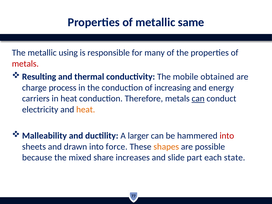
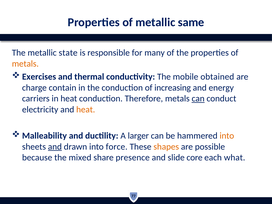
using: using -> state (68, 53)
metals colour: red -> orange (25, 64)
Resulting: Resulting -> Exercises (39, 77)
process: process -> contain (63, 88)
into colour: red -> orange (227, 136)
and underline: none -> present (55, 147)
increases: increases -> presence (133, 157)
part: part -> core (195, 157)
state: state -> what (235, 157)
